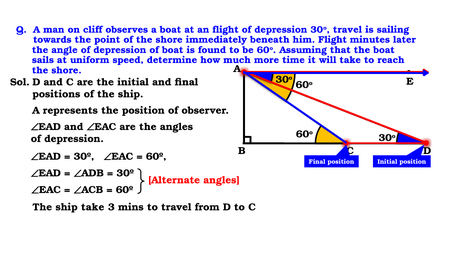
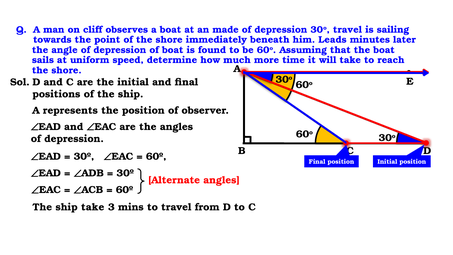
an flight: flight -> made (226, 30)
him Flight: Flight -> Leads (332, 40)
